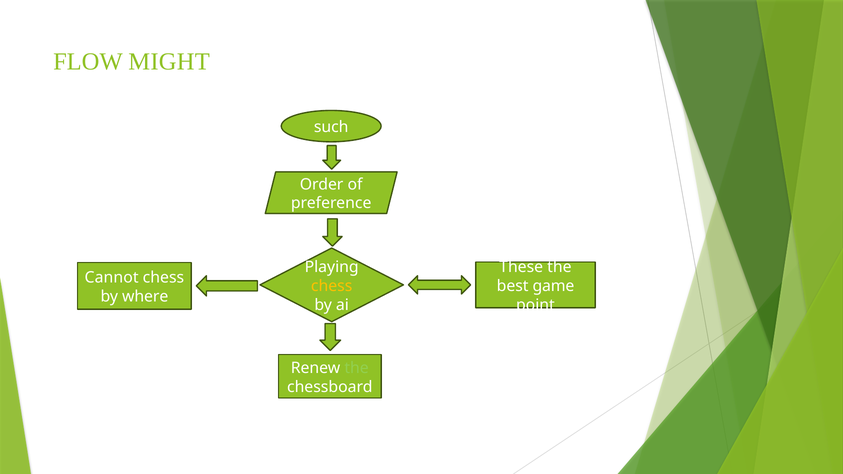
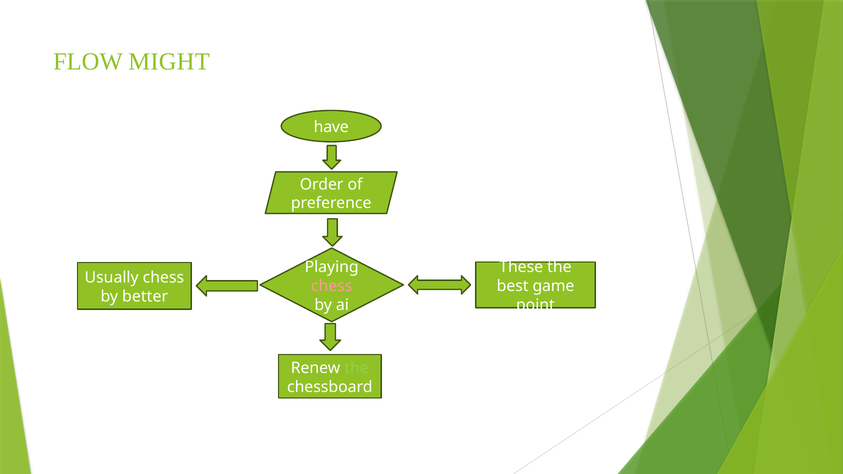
such: such -> have (331, 127)
Cannot: Cannot -> Usually (112, 278)
chess colour: yellow -> pink (332, 286)
where: where -> better (145, 297)
